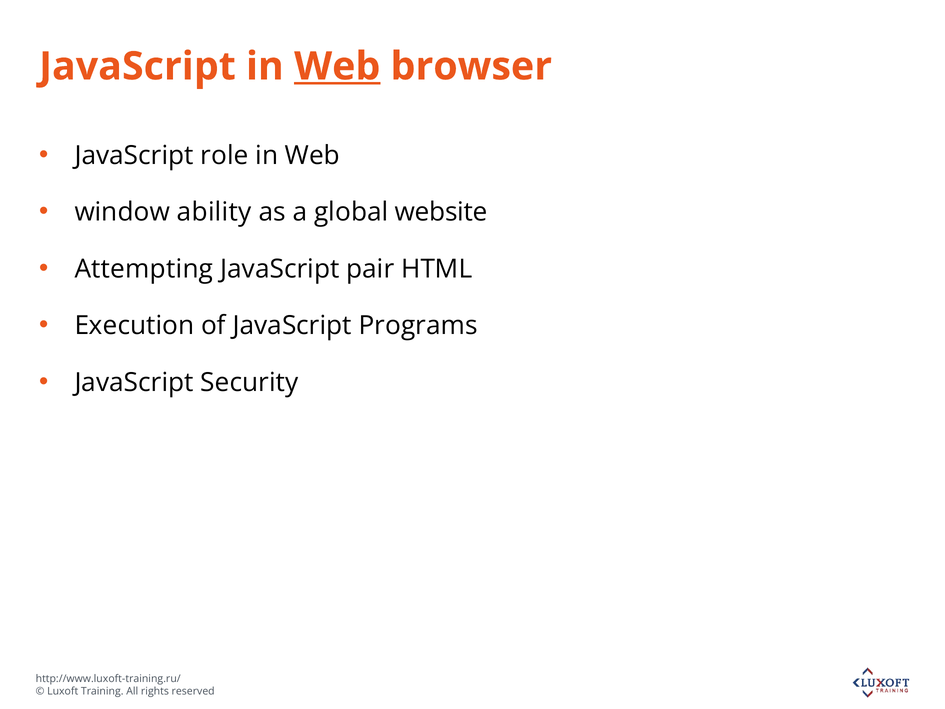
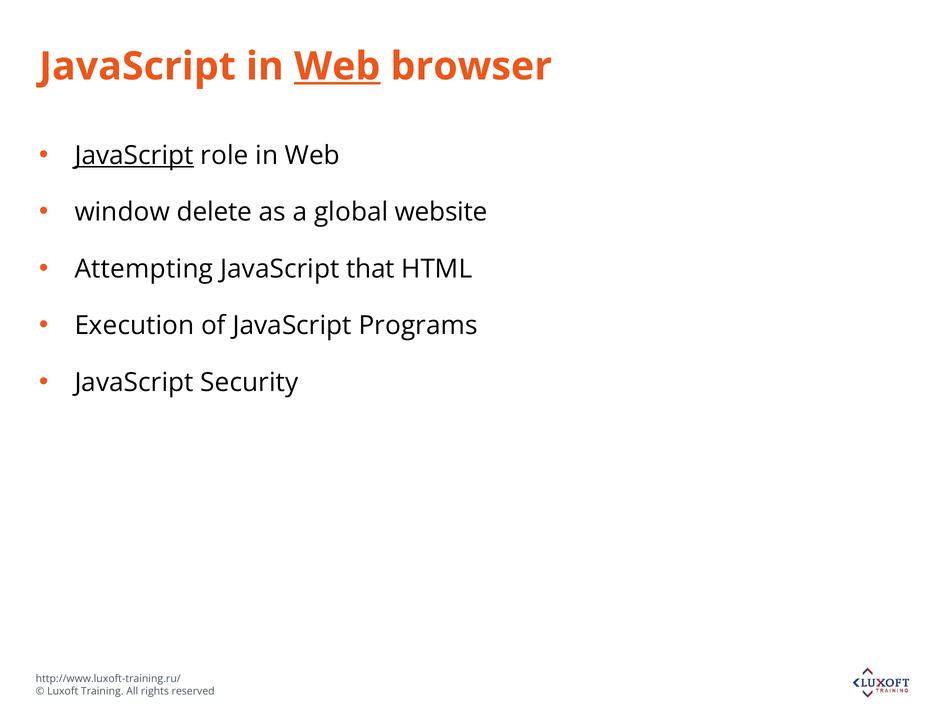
JavaScript underline: none -> present (134, 155)
ability: ability -> delete (214, 212)
pair: pair -> that (370, 269)
